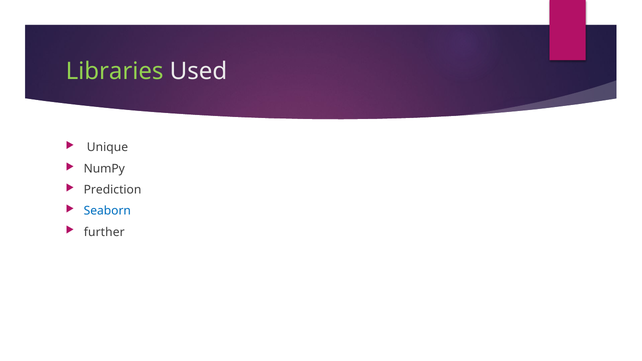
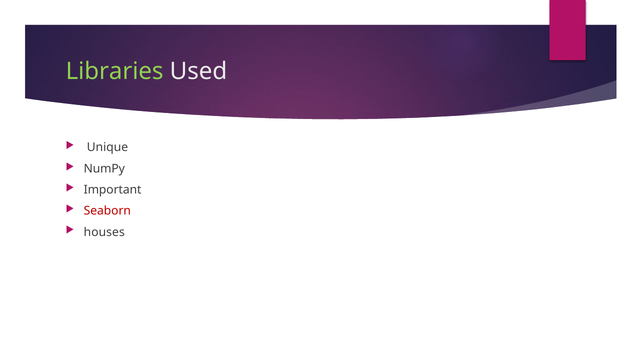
Prediction: Prediction -> Important (113, 190)
Seaborn colour: blue -> red (107, 211)
further: further -> houses (104, 232)
